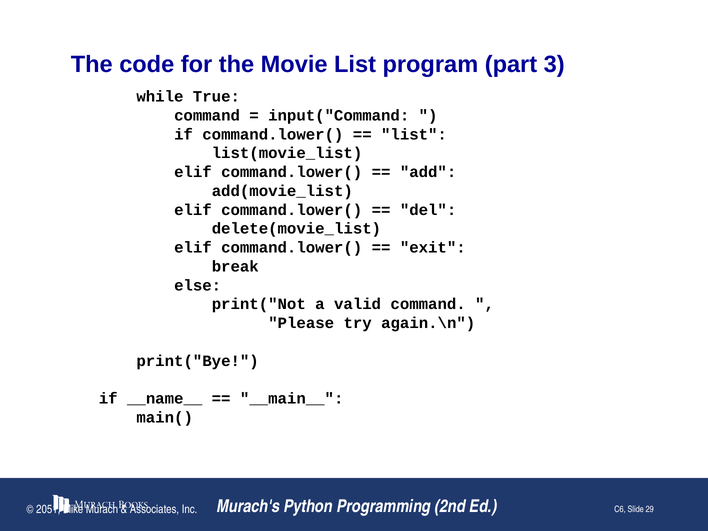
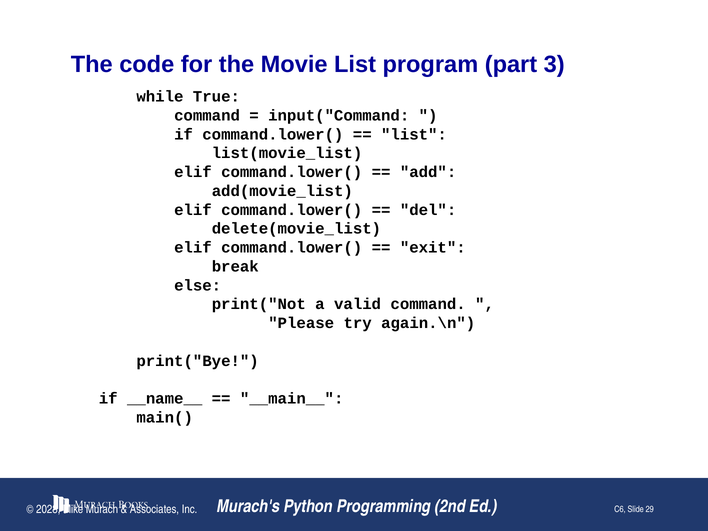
2051: 2051 -> 2028 (48, 509)
